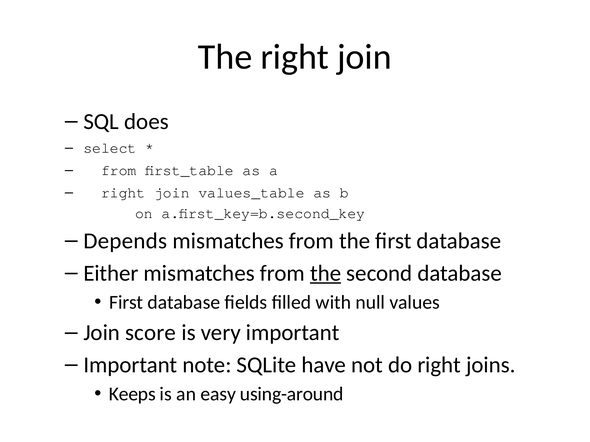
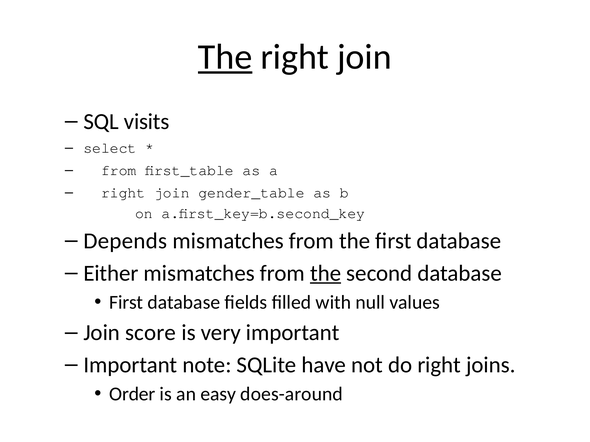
The underline: none -> present (225, 57)
does: does -> visits (147, 122)
values_table: values_table -> gender_table (251, 193)
Keeps: Keeps -> Order (132, 395)
using-around: using-around -> does-around (292, 395)
